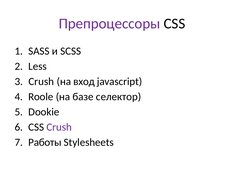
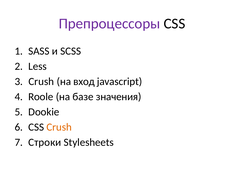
селектор: селектор -> значения (119, 97)
Crush colour: purple -> orange (59, 127)
Работы: Работы -> Строки (45, 142)
